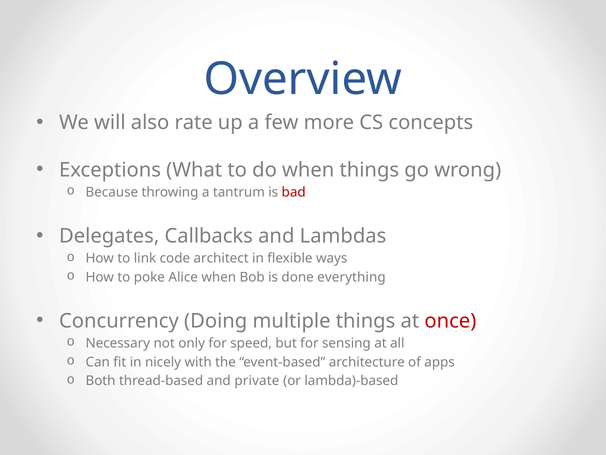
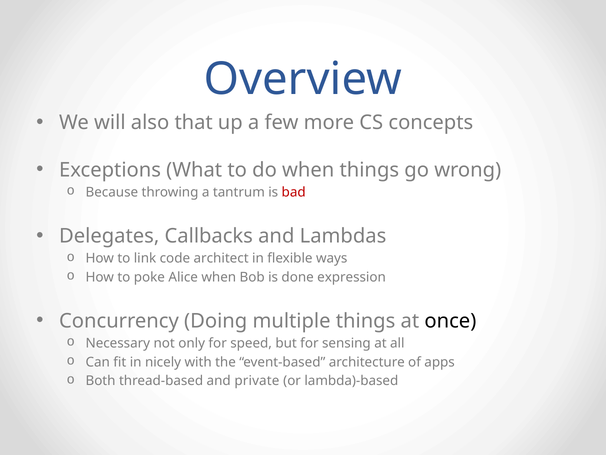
rate: rate -> that (194, 123)
everything: everything -> expression (352, 277)
once colour: red -> black (450, 321)
